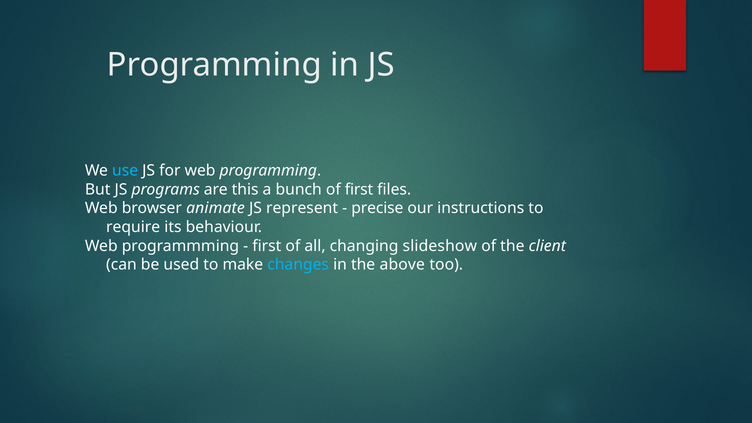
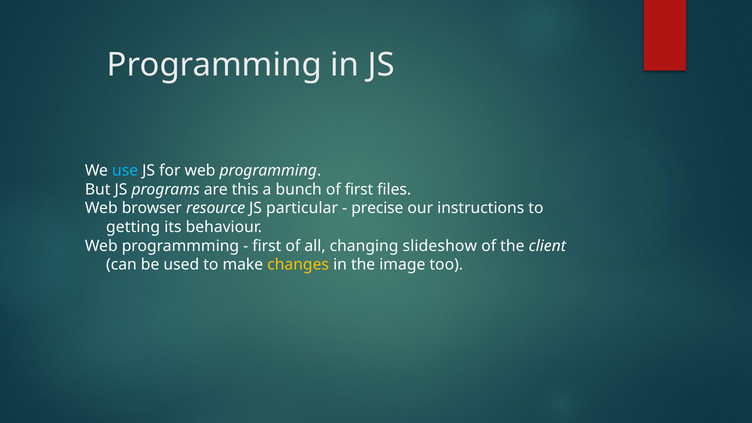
animate: animate -> resource (216, 208)
represent: represent -> particular (302, 208)
require: require -> getting (133, 227)
changes colour: light blue -> yellow (298, 265)
above: above -> image (402, 265)
